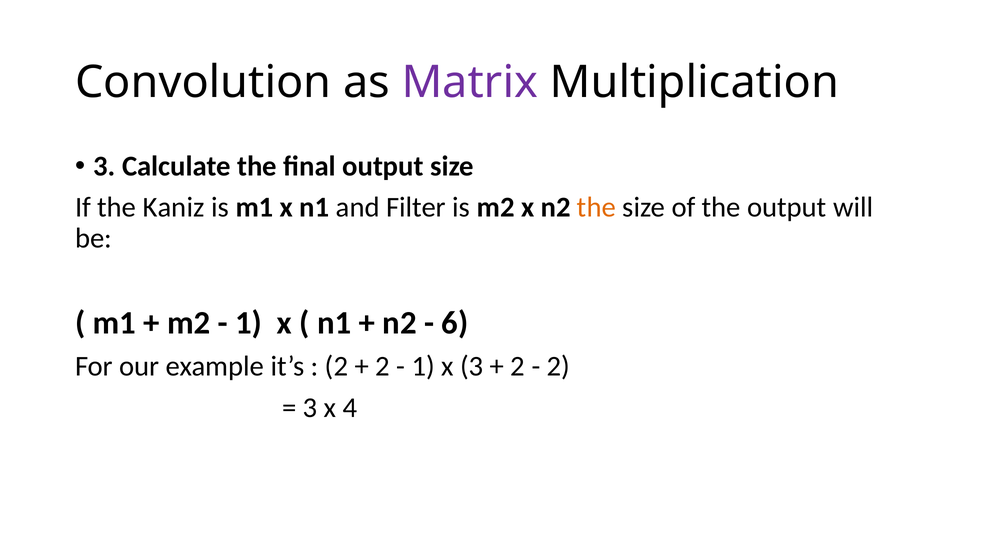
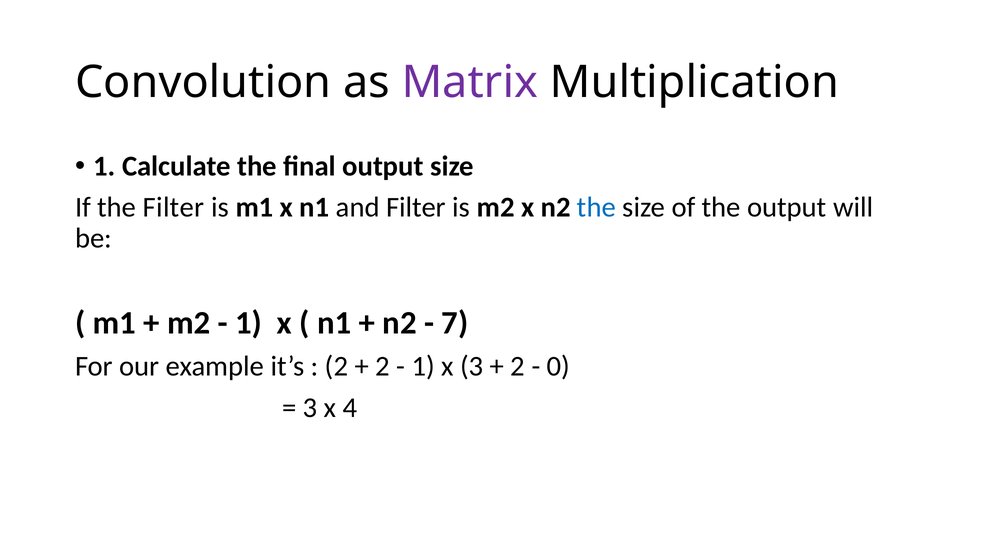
3: 3 -> 1 (105, 166)
the Kaniz: Kaniz -> Filter (174, 208)
the colour: orange -> blue (596, 208)
6: 6 -> 7 (455, 323)
2: 2 -> 0 (558, 367)
